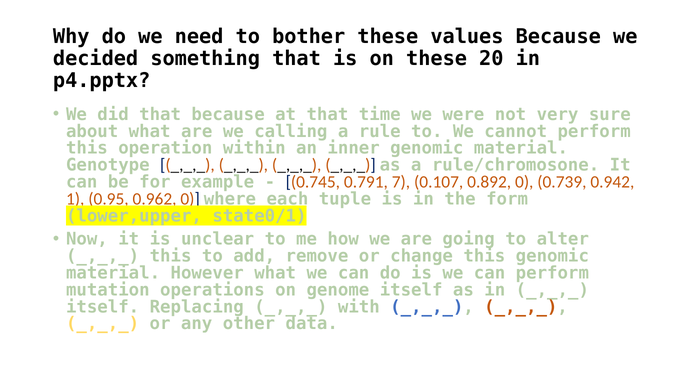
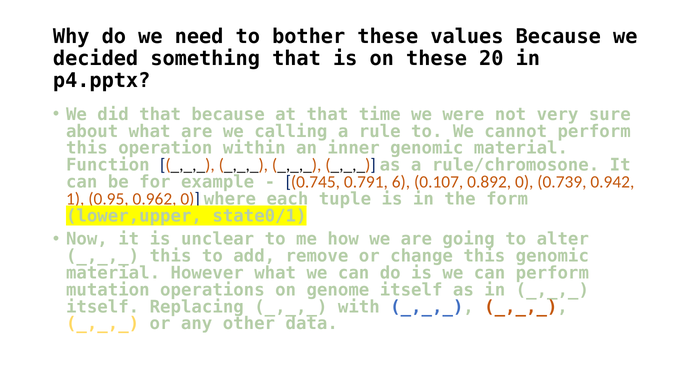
Genotype: Genotype -> Function (108, 165)
7: 7 -> 6 (401, 182)
